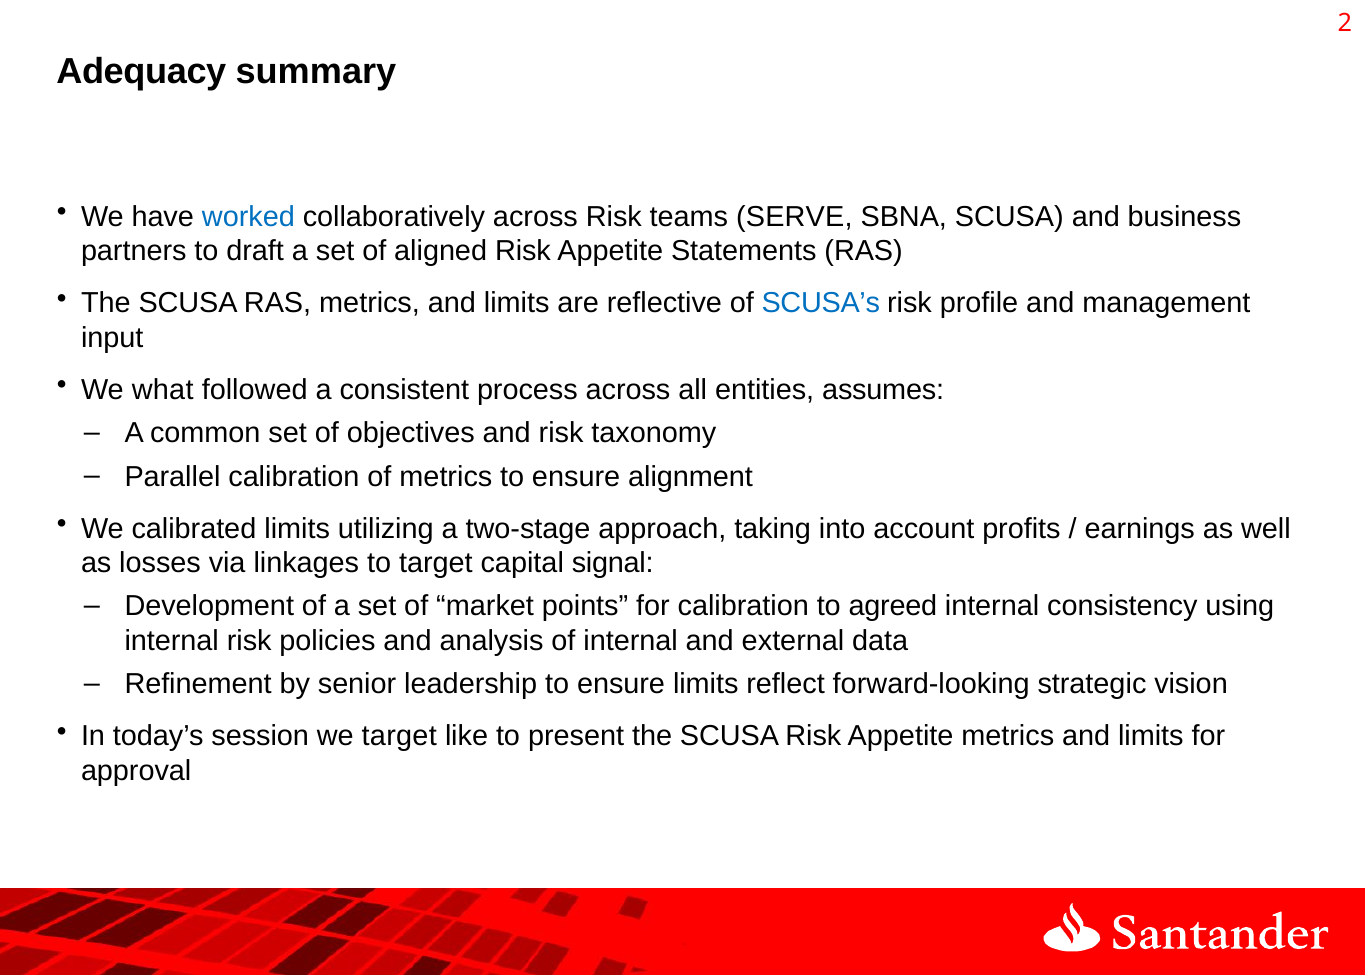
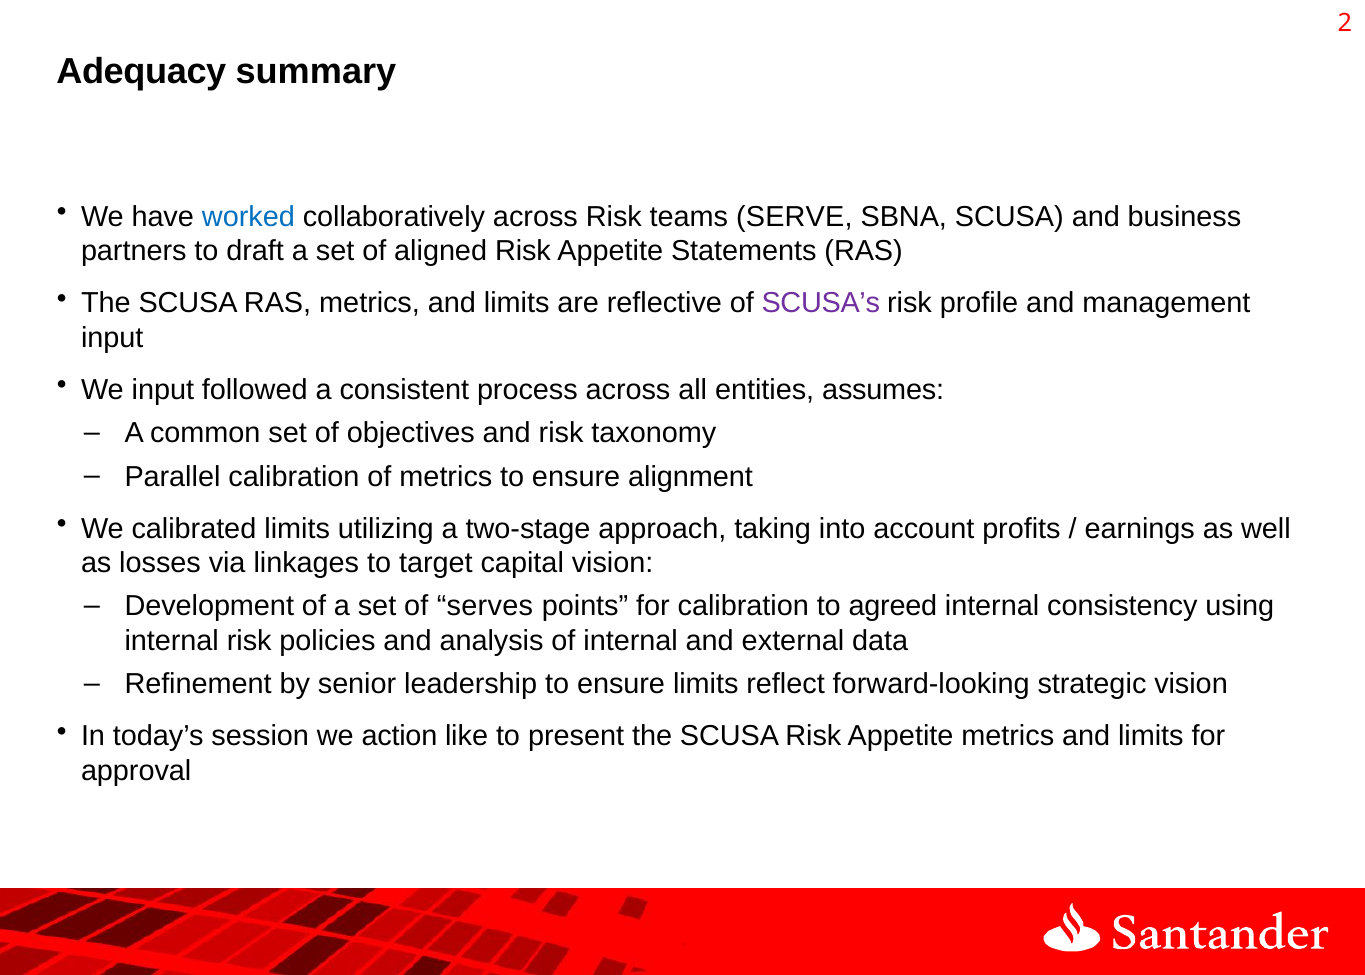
SCUSA’s colour: blue -> purple (821, 303)
We what: what -> input (163, 390)
capital signal: signal -> vision (613, 563)
market: market -> serves (485, 606)
we target: target -> action (400, 736)
